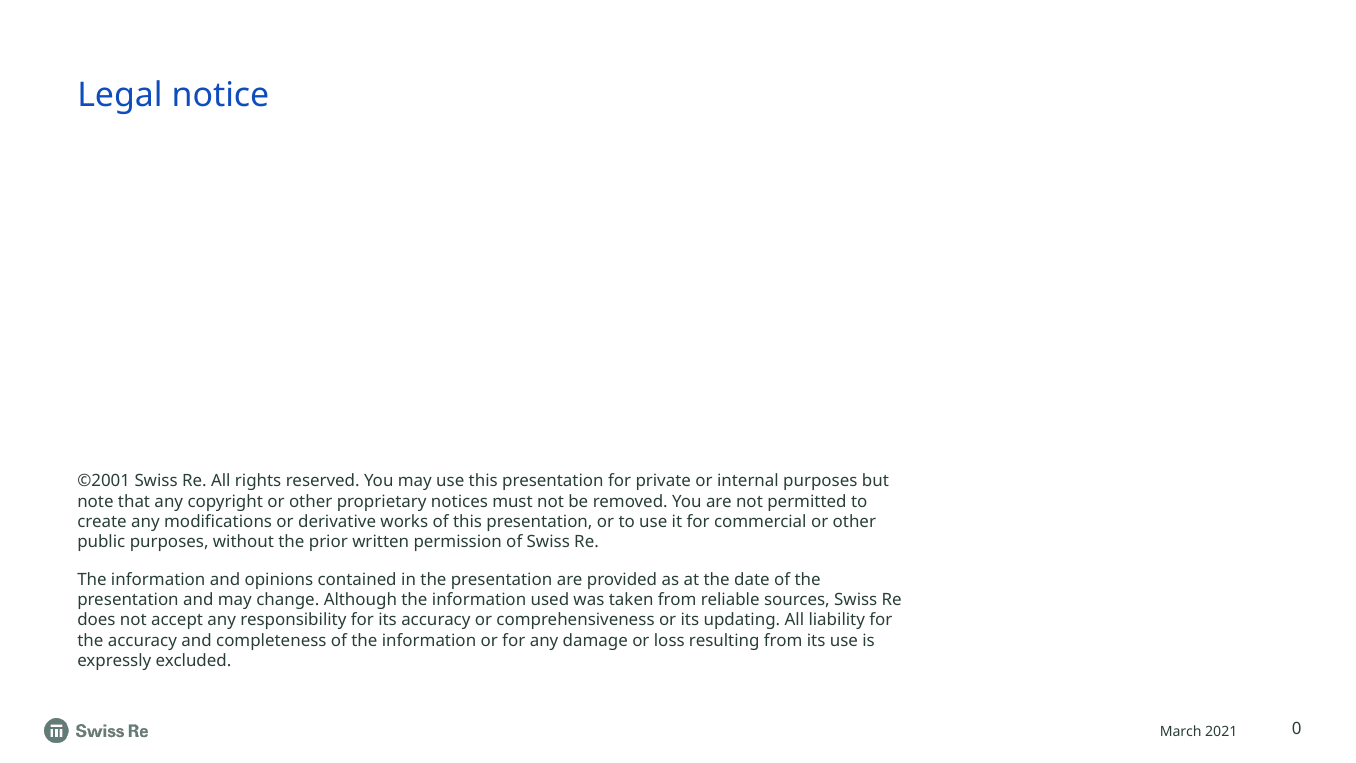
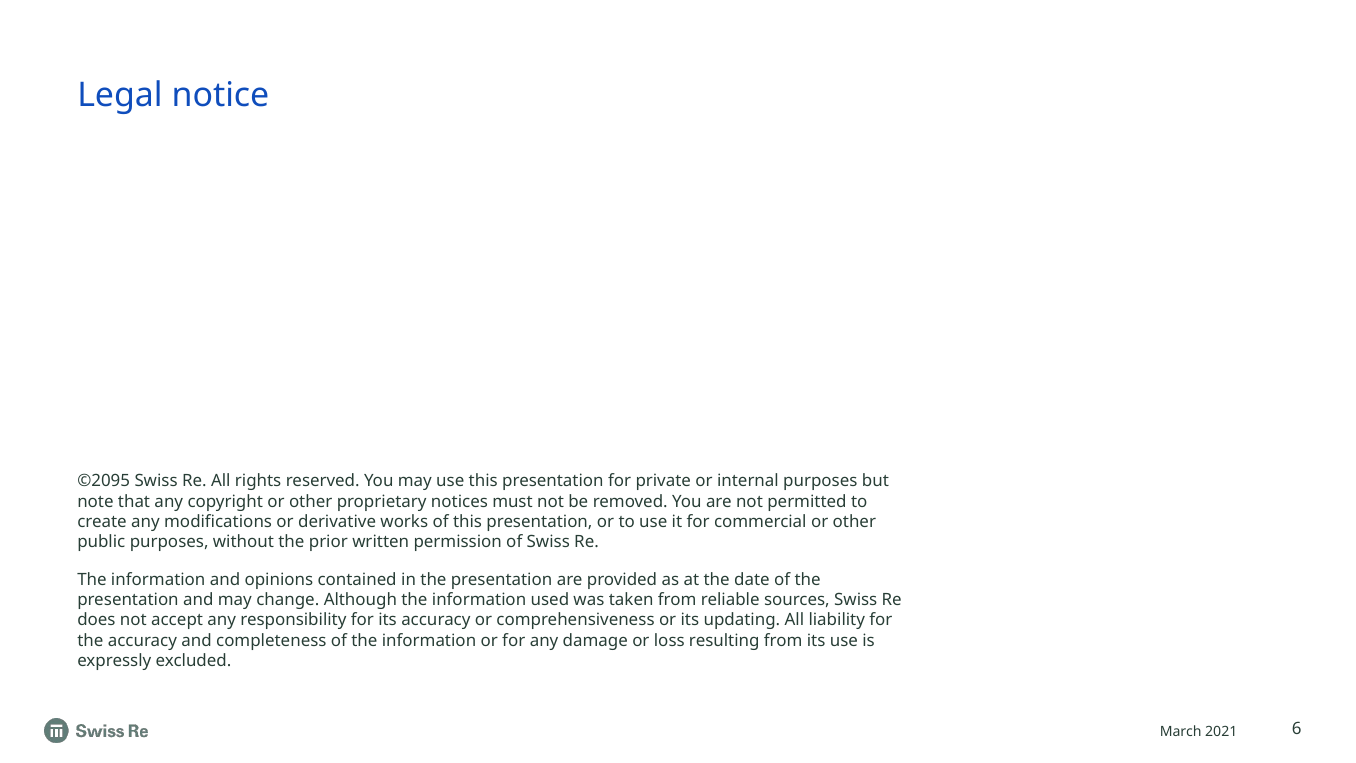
©2001: ©2001 -> ©2095 (104, 481)
0: 0 -> 6 (1297, 728)
